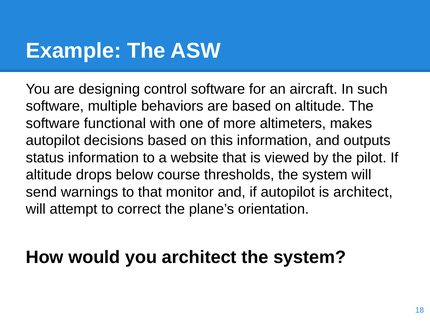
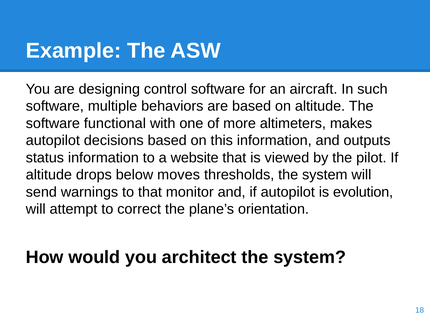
course: course -> moves (179, 175)
is architect: architect -> evolution (363, 192)
